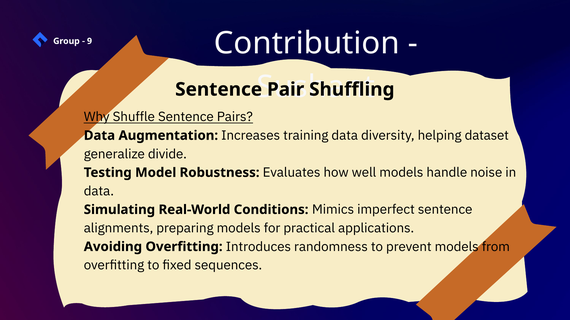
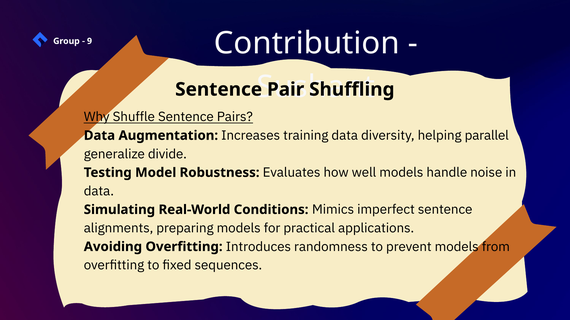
dataset: dataset -> parallel (487, 136)
